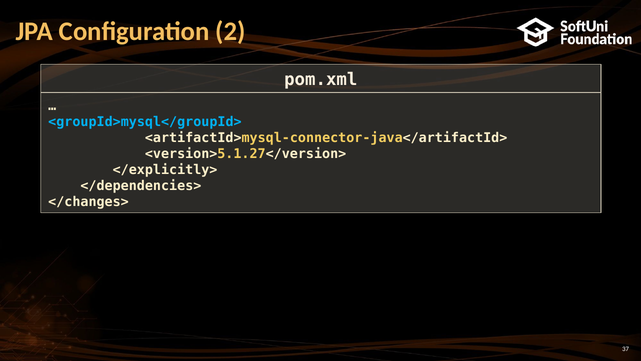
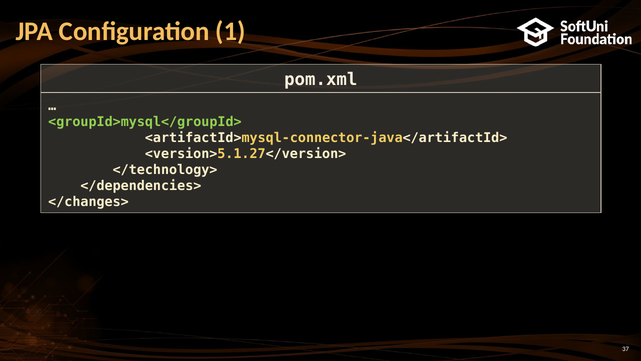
2: 2 -> 1 (230, 31)
<groupId>mysql</groupId> colour: light blue -> light green (145, 122)
</explicitly>: </explicitly> -> </technology> (165, 170)
